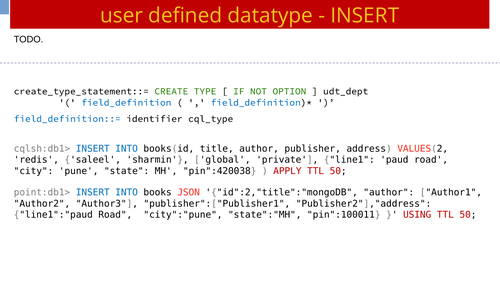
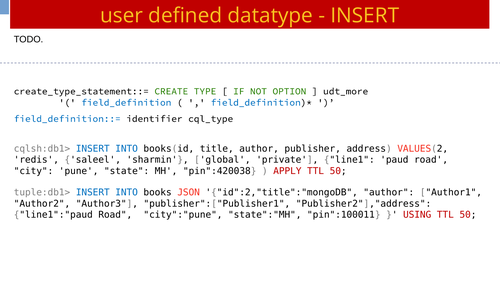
udt_dept: udt_dept -> udt_more (346, 91)
point:db1>: point:db1> -> tuple:db1> (42, 193)
